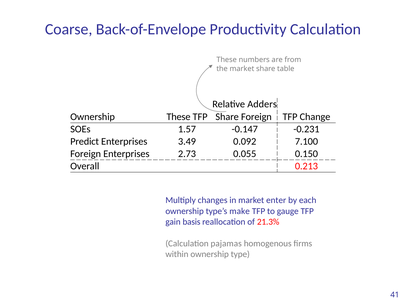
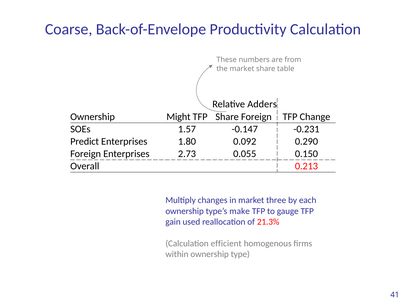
Ownership These: These -> Might (178, 117)
3.49: 3.49 -> 1.80 (187, 142)
7.100: 7.100 -> 0.290 (306, 142)
enter: enter -> three (276, 201)
basis: basis -> used (191, 222)
pajamas: pajamas -> efficient (226, 244)
